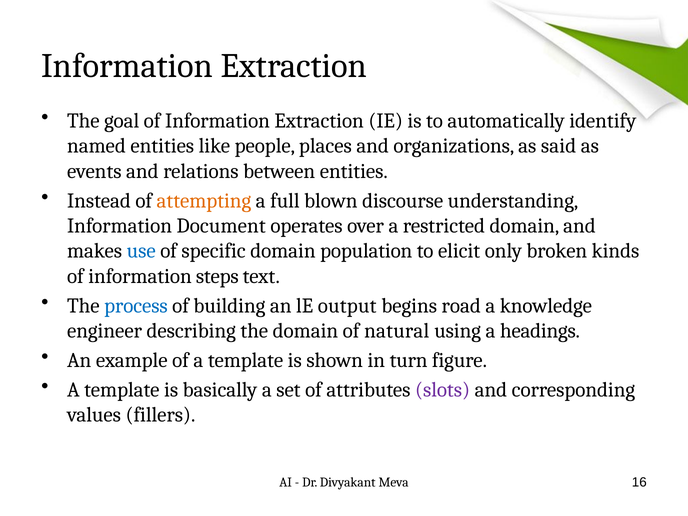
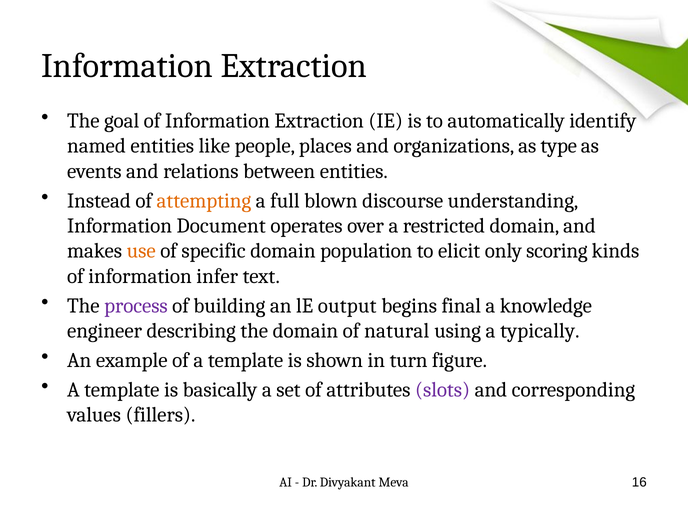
said: said -> type (559, 146)
use colour: blue -> orange (141, 251)
broken: broken -> scoring (557, 251)
steps: steps -> infer (217, 276)
process colour: blue -> purple (136, 306)
road: road -> final (461, 306)
headings: headings -> typically (540, 331)
